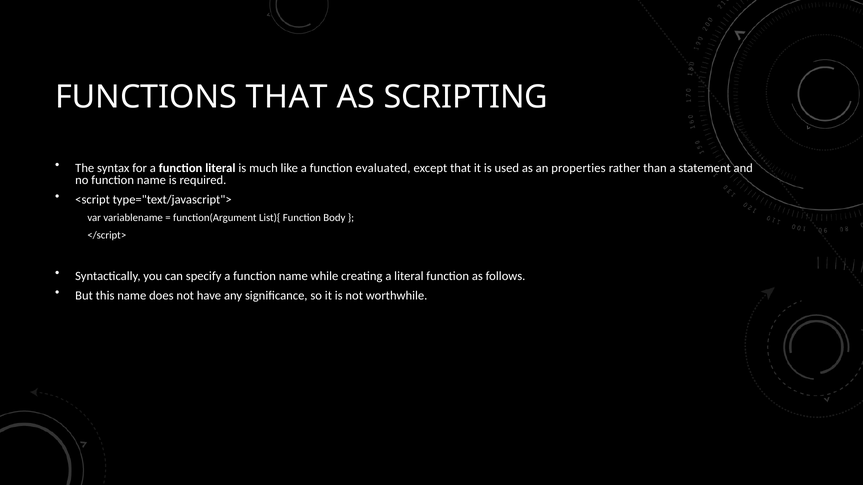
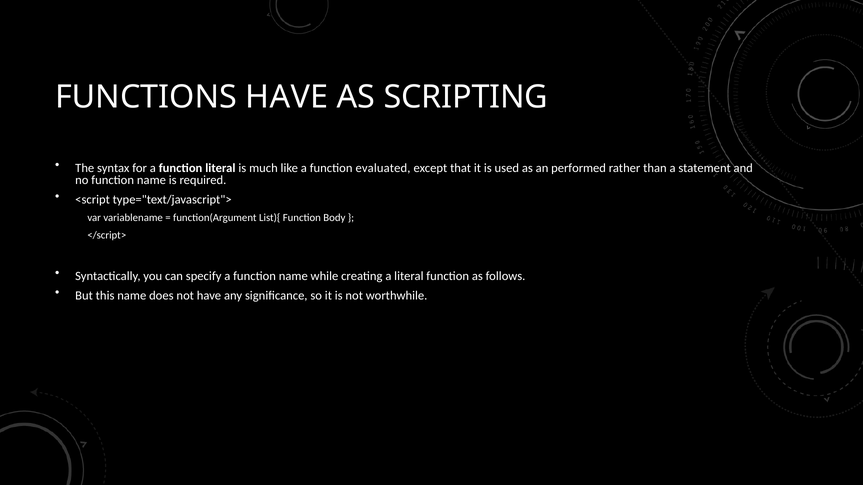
FUNCTIONS THAT: THAT -> HAVE (287, 97)
properties: properties -> performed (579, 168)
